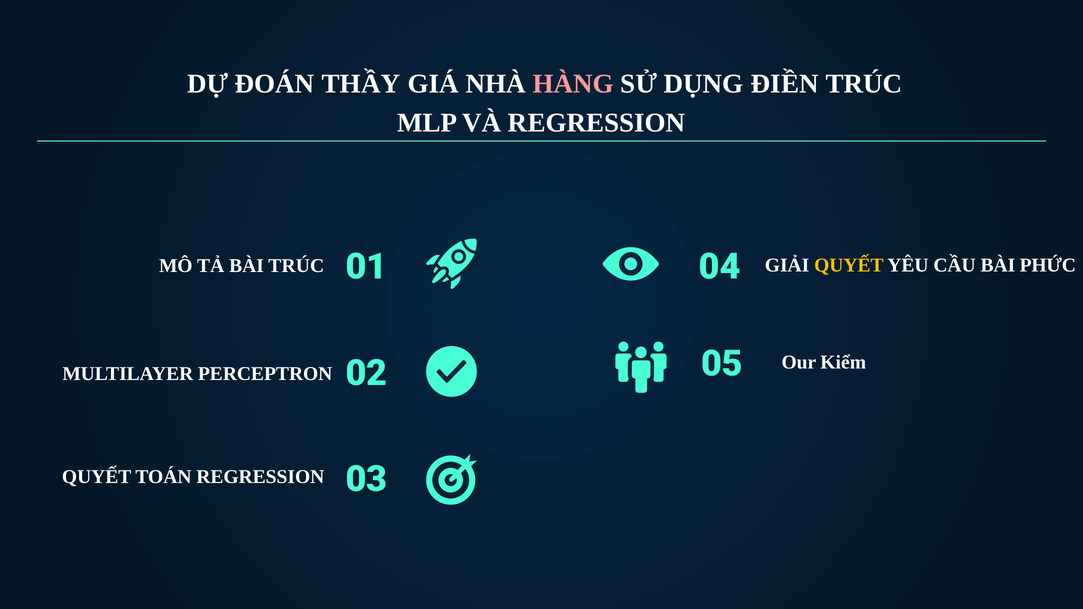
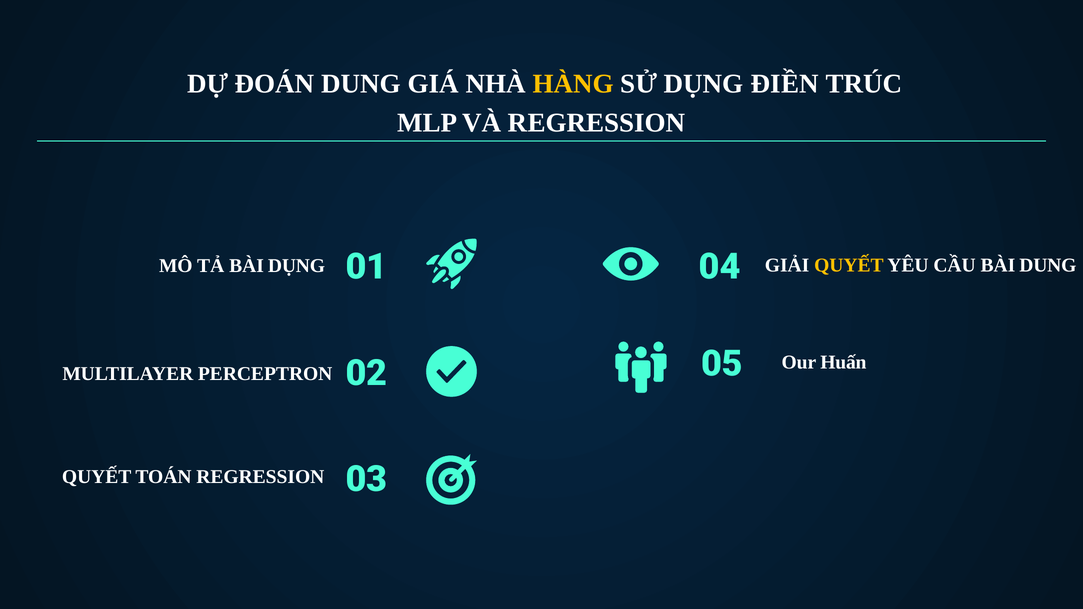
ĐOÁN THẦY: THẦY -> DUNG (361, 84)
HÀNG colour: pink -> yellow (573, 84)
BÀI PHỨC: PHỨC -> DUNG (1048, 266)
BÀI TRÚC: TRÚC -> DỤNG (296, 266)
Kiểm: Kiểm -> Huấn (843, 362)
